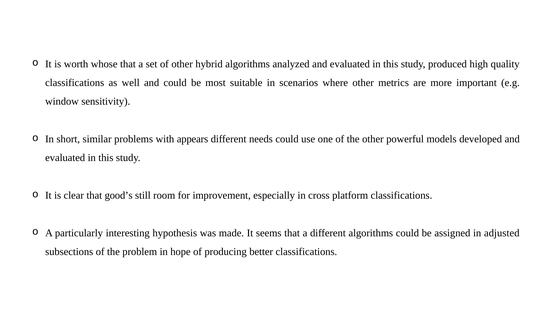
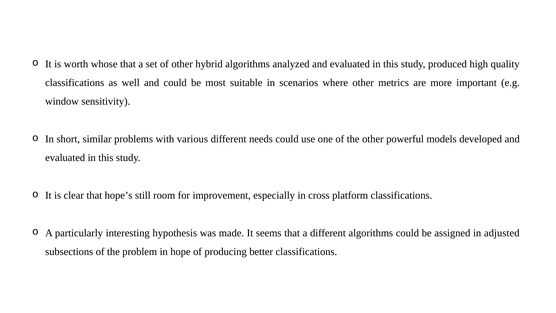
appears: appears -> various (192, 139)
good’s: good’s -> hope’s (119, 195)
